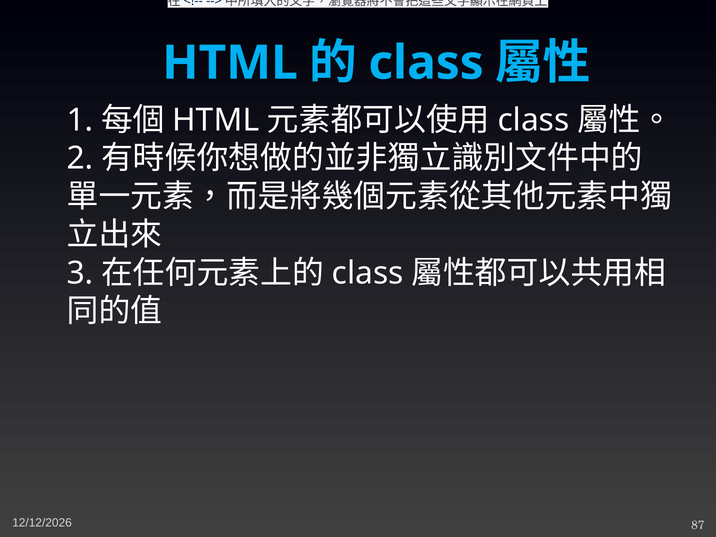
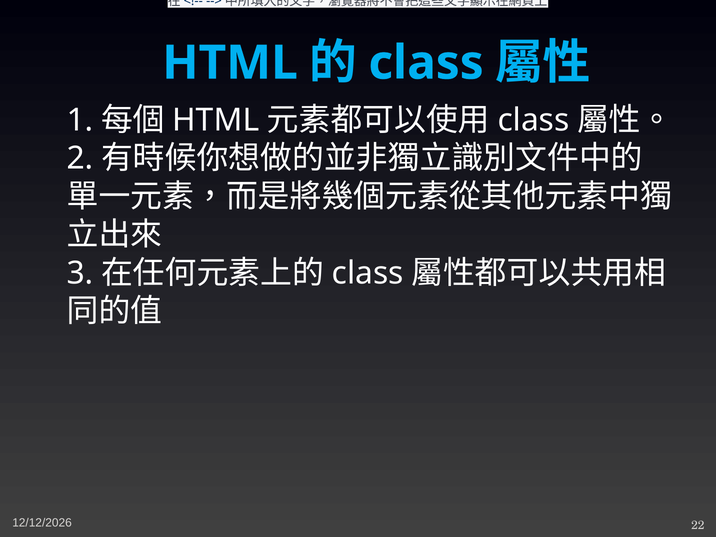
87: 87 -> 22 (698, 525)
